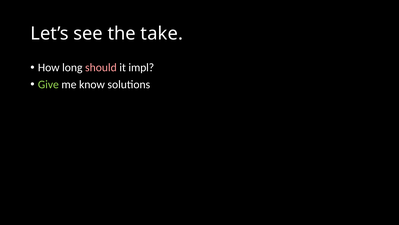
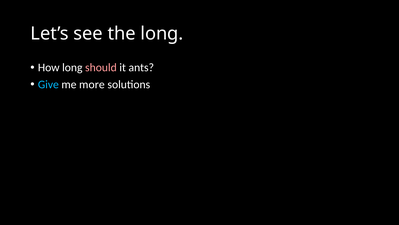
the take: take -> long (162, 34)
impl: impl -> ants (141, 67)
Give colour: light green -> light blue (48, 84)
know: know -> more (92, 84)
